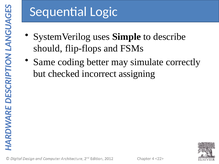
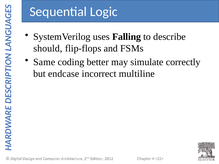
Simple: Simple -> Falling (127, 37)
checked: checked -> endcase (64, 74)
assigning: assigning -> multiline (137, 74)
